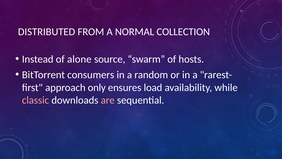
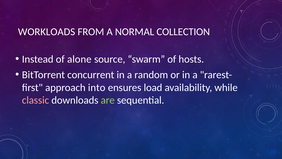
DISTRIBUTED: DISTRIBUTED -> WORKLOADS (47, 32)
consumers: consumers -> concurrent (91, 75)
only: only -> into (97, 87)
are colour: pink -> light green (108, 100)
